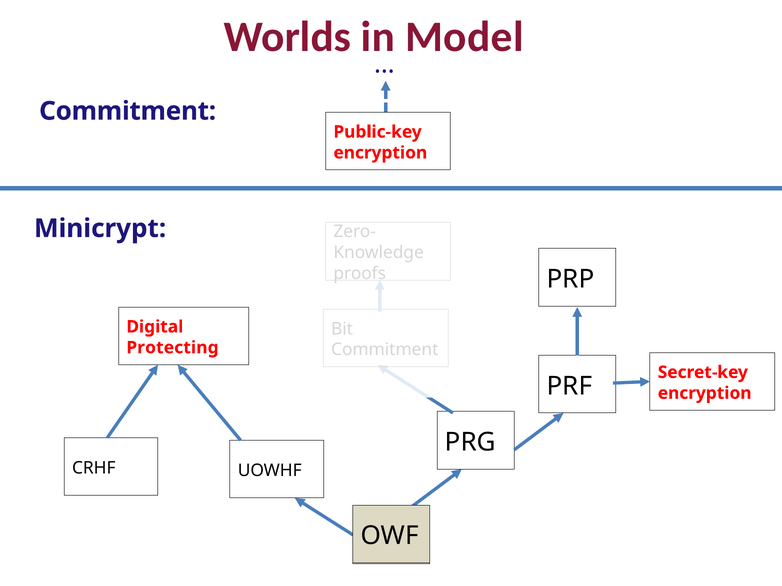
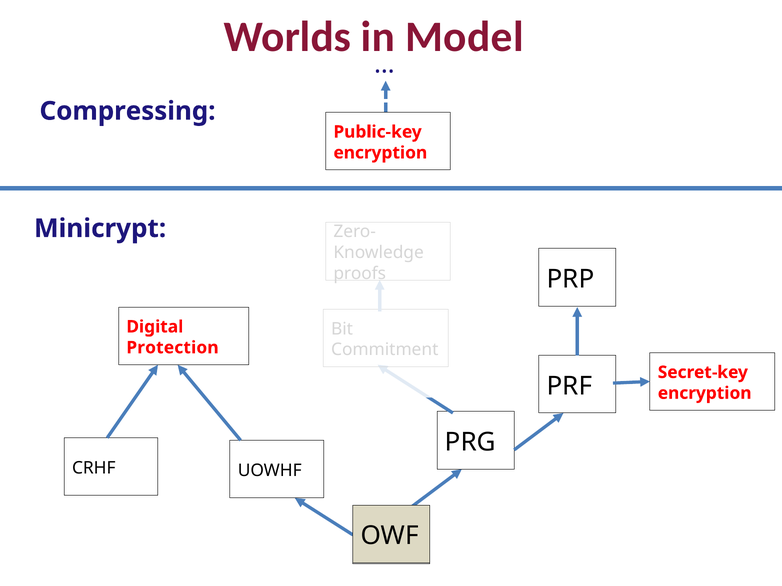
Commitment: Commitment -> Compressing (128, 111)
Protecting: Protecting -> Protection (172, 348)
